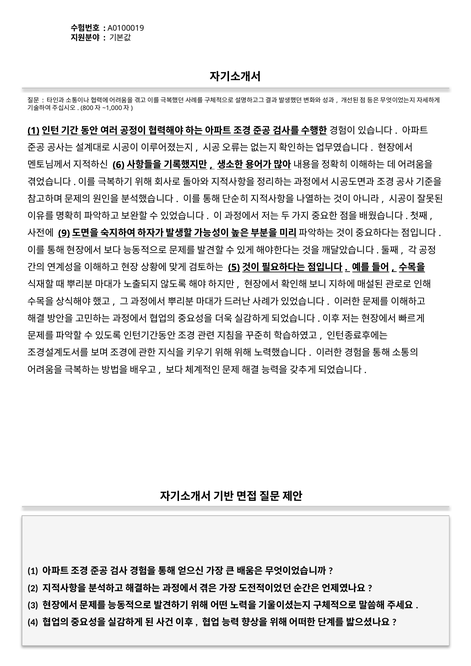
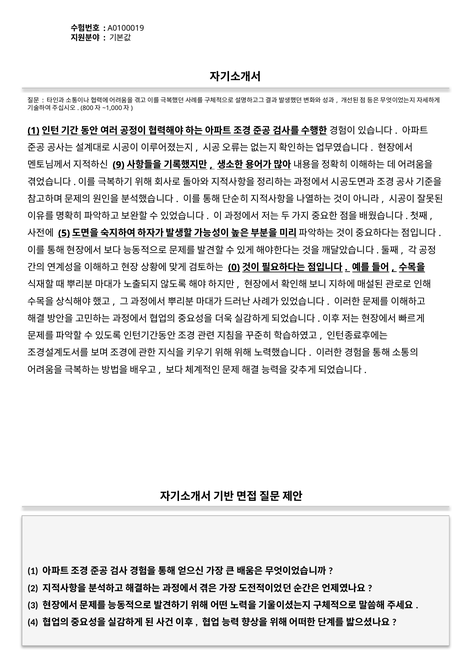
6: 6 -> 9 (119, 165)
9: 9 -> 5 (64, 233)
5: 5 -> 0 (234, 267)
